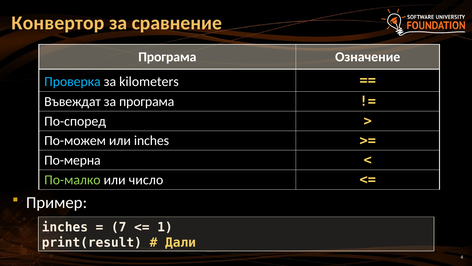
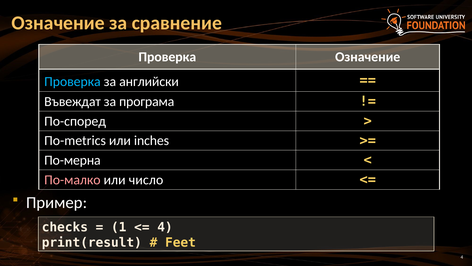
Конвертор: Конвертор -> Означение (58, 23)
Програма: Програма -> Проверка (167, 57)
kilometers: kilometers -> английски (149, 81)
По-можем: По-можем -> По-metrics (75, 141)
По-малко colour: light green -> pink (72, 180)
inches: inches -> checks (65, 227)
7: 7 -> 1 (119, 227)
1: 1 -> 4 (165, 227)
Дали: Дали -> Feet (180, 242)
